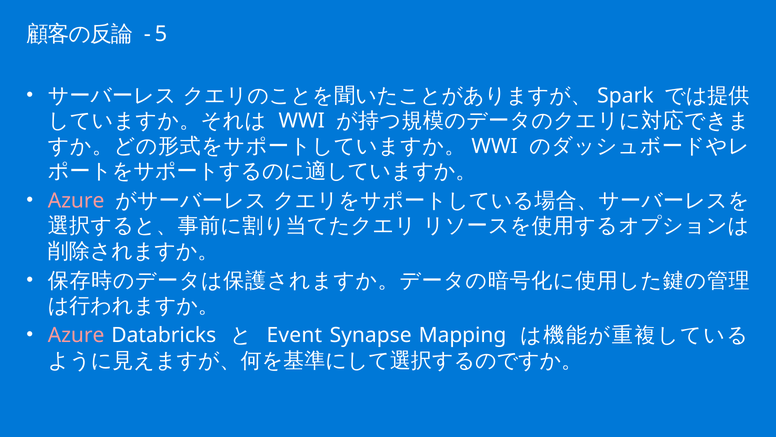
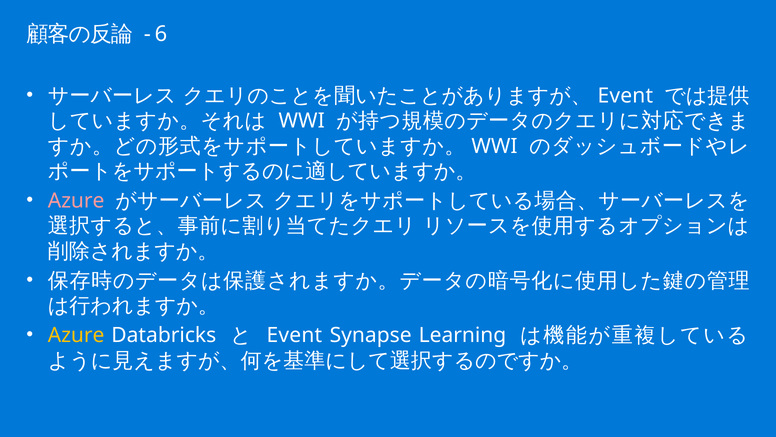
5: 5 -> 6 (161, 34)
Spark: Spark -> Event (625, 96)
Azure colour: pink -> yellow (76, 335)
Mapping: Mapping -> Learning (462, 335)
